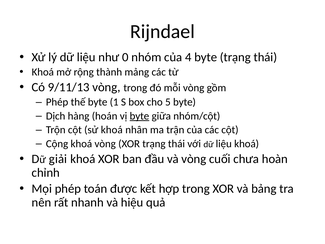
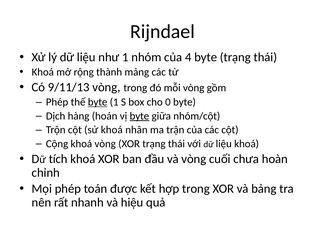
như 0: 0 -> 1 (125, 57)
byte underline: none -> present (98, 102)
5: 5 -> 0 (168, 102)
giải: giải -> tích (58, 159)
